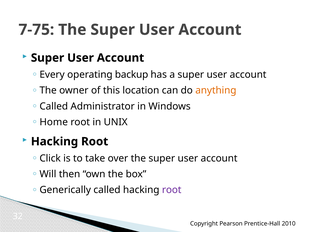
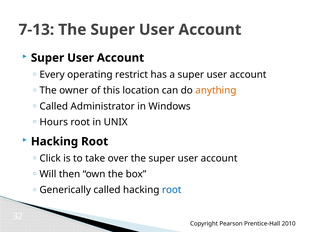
7-75: 7-75 -> 7-13 (36, 30)
backup: backup -> restrict (132, 75)
Home: Home -> Hours (54, 122)
root colour: purple -> blue (172, 190)
